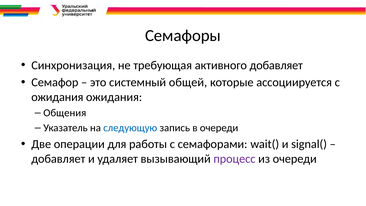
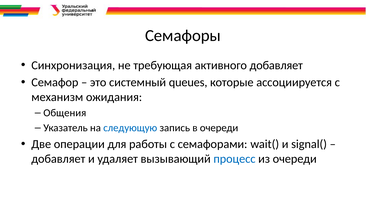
общей: общей -> queues (188, 82)
ожидания: ожидания -> механизм (57, 97)
процесс colour: purple -> blue (234, 159)
